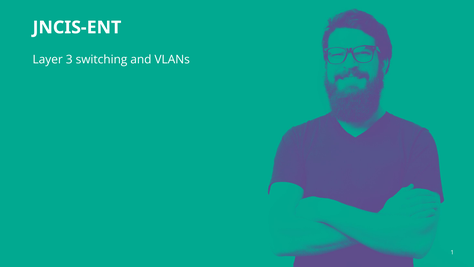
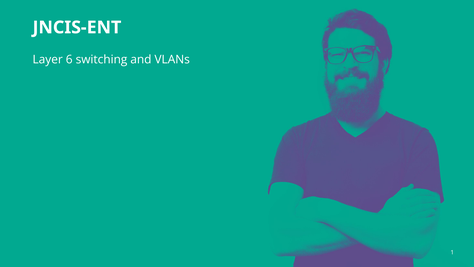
3: 3 -> 6 (69, 60)
